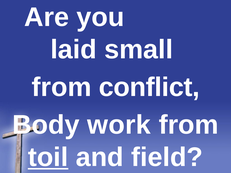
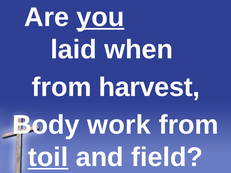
you underline: none -> present (100, 17)
small: small -> when (139, 50)
conflict: conflict -> harvest (149, 87)
